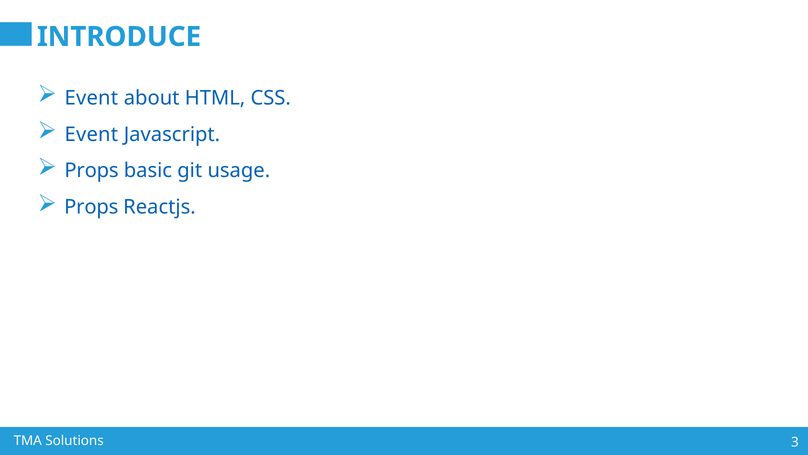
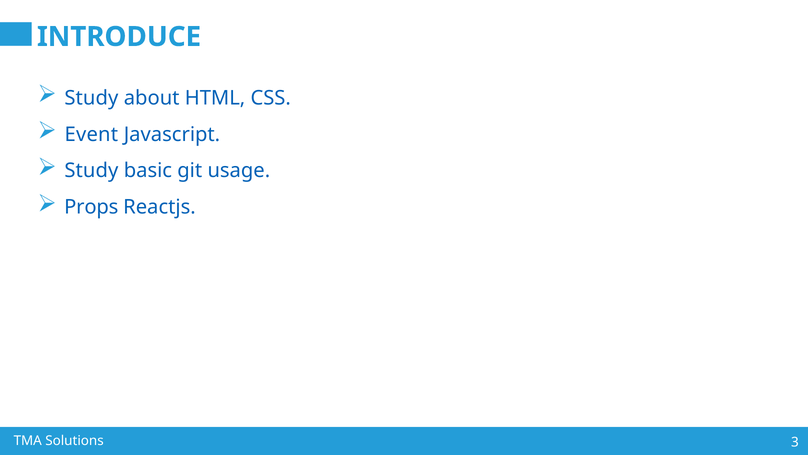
Event: Event -> Study (91, 98)
Props: Props -> Study (91, 171)
